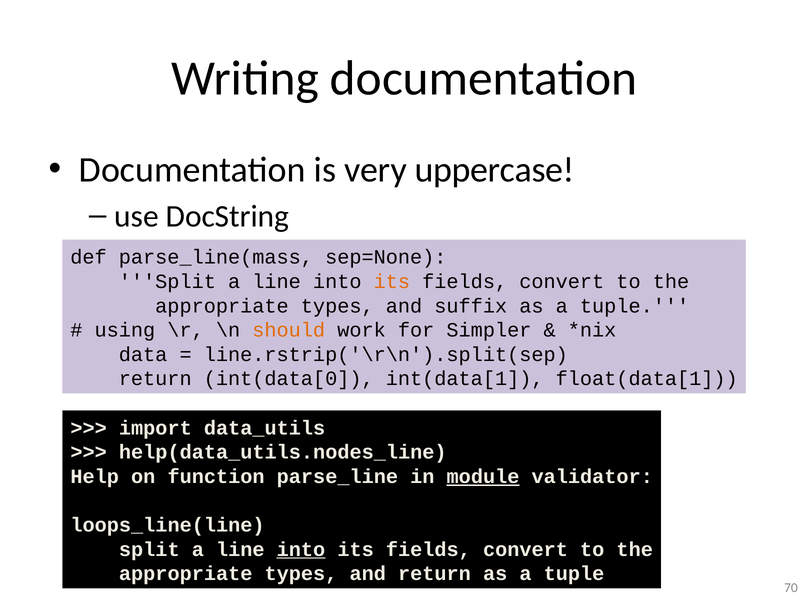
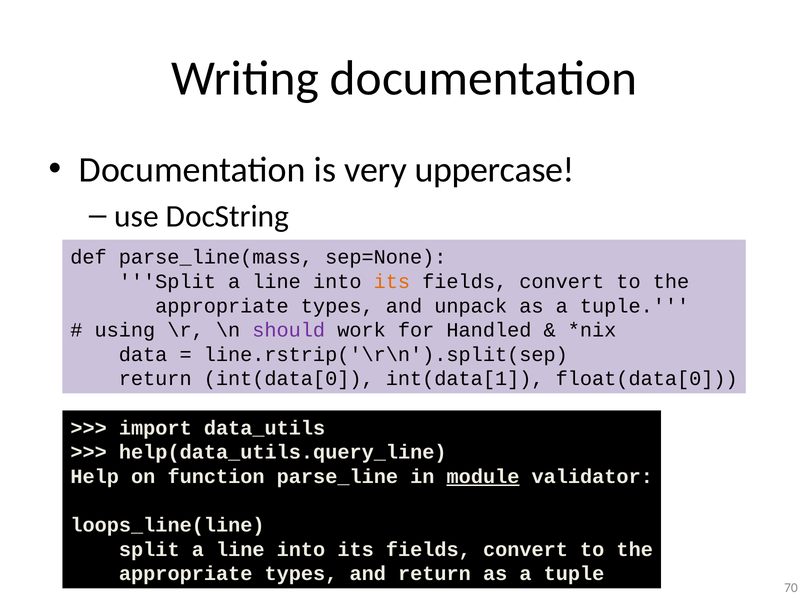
suffix: suffix -> unpack (471, 306)
should colour: orange -> purple (289, 330)
Simpler: Simpler -> Handled (489, 330)
float(data[1: float(data[1 -> float(data[0 (647, 379)
help(data_utils.nodes_line: help(data_utils.nodes_line -> help(data_utils.query_line (283, 452)
into underline: present -> none (301, 549)
